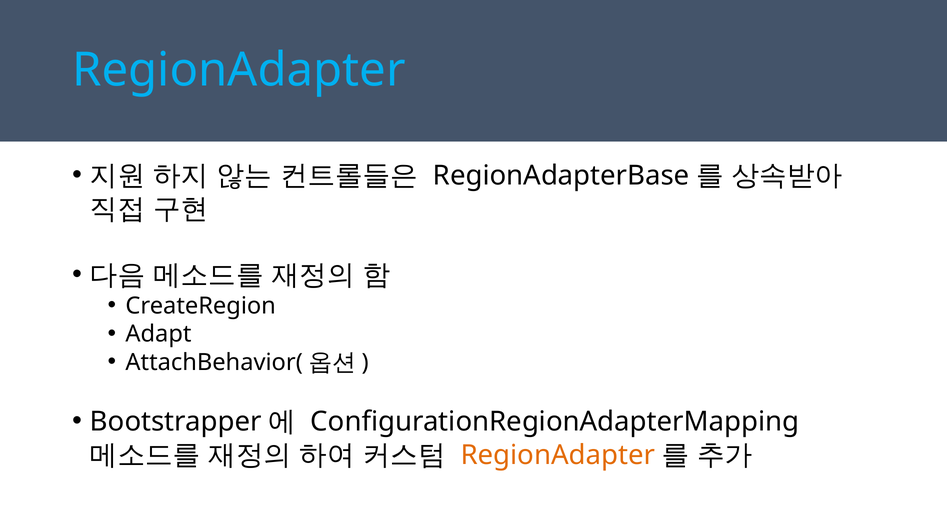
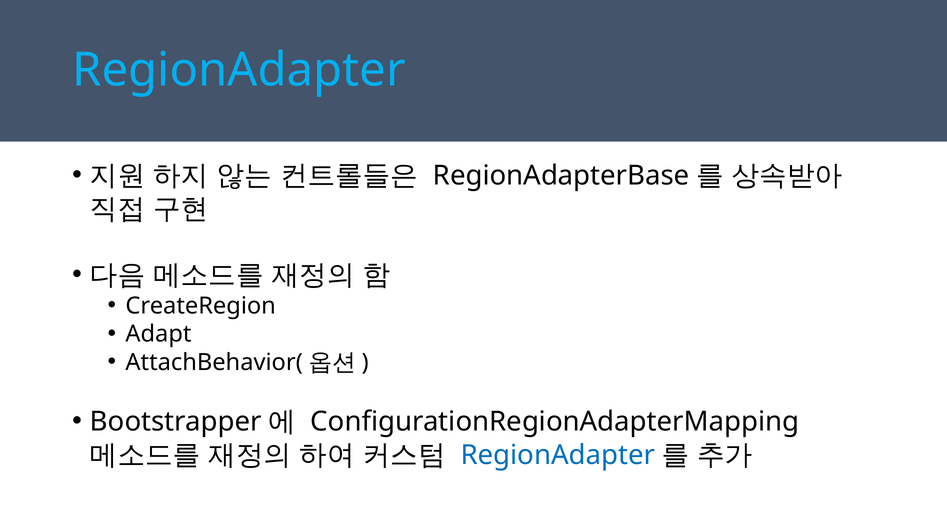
RegionAdapter colour: orange -> blue (558, 456)
